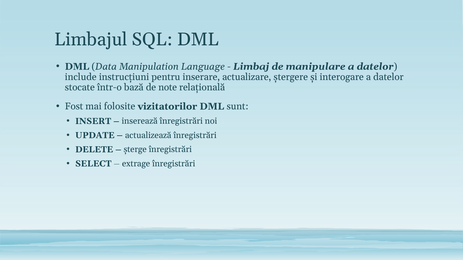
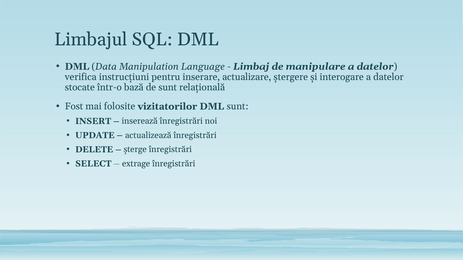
include: include -> verifica (81, 77)
de note: note -> sunt (168, 87)
